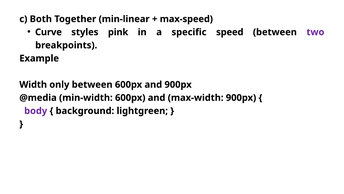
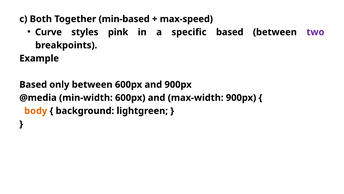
min-linear: min-linear -> min-based (124, 19)
specific speed: speed -> based (230, 32)
Width: Width -> Based (33, 84)
body colour: purple -> orange (36, 111)
